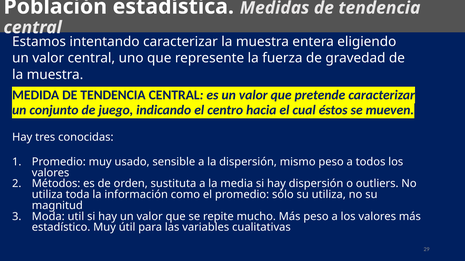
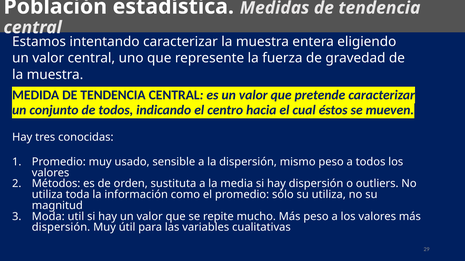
de juego: juego -> todos (116, 110)
estadístico: estadístico -> dispersión (61, 228)
